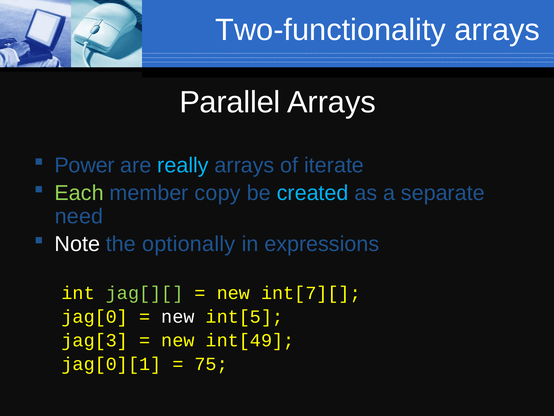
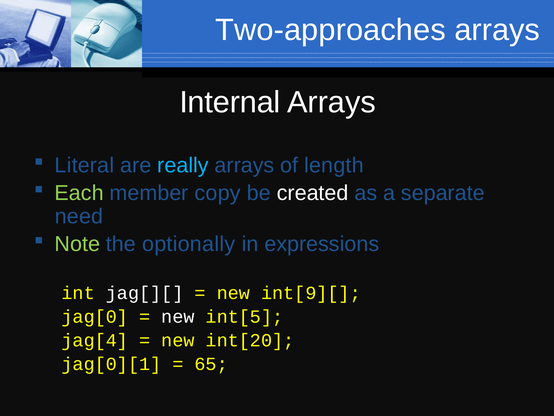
Two-functionality: Two-functionality -> Two-approaches (331, 30)
Parallel: Parallel -> Internal (230, 102)
Power: Power -> Literal (84, 165)
iterate: iterate -> length (334, 165)
created colour: light blue -> white (313, 193)
Note colour: white -> light green (77, 244)
jag[][ colour: light green -> white (145, 293)
int[7][: int[7][ -> int[9][ (311, 293)
jag[3: jag[3 -> jag[4 (95, 340)
int[49: int[49 -> int[20 (250, 340)
75: 75 -> 65 (211, 364)
